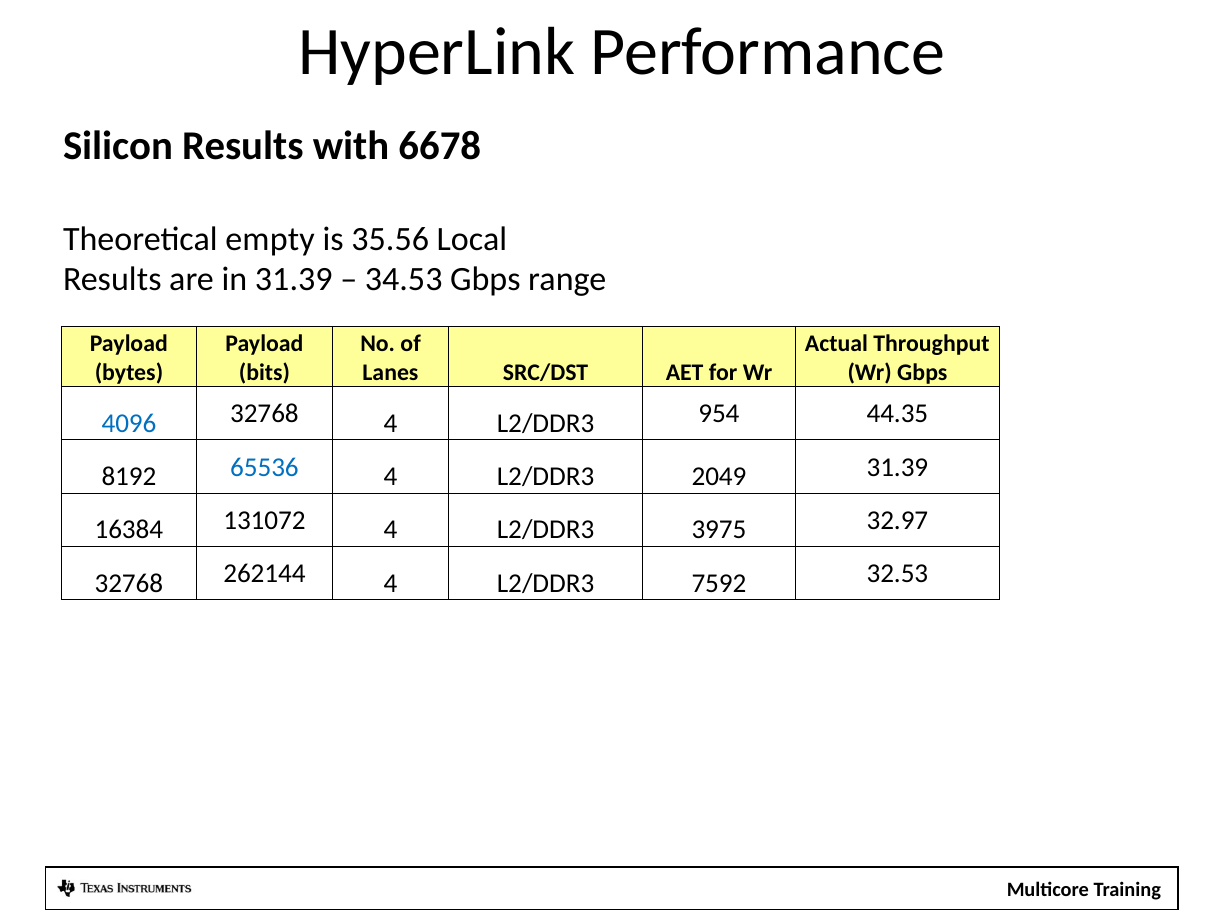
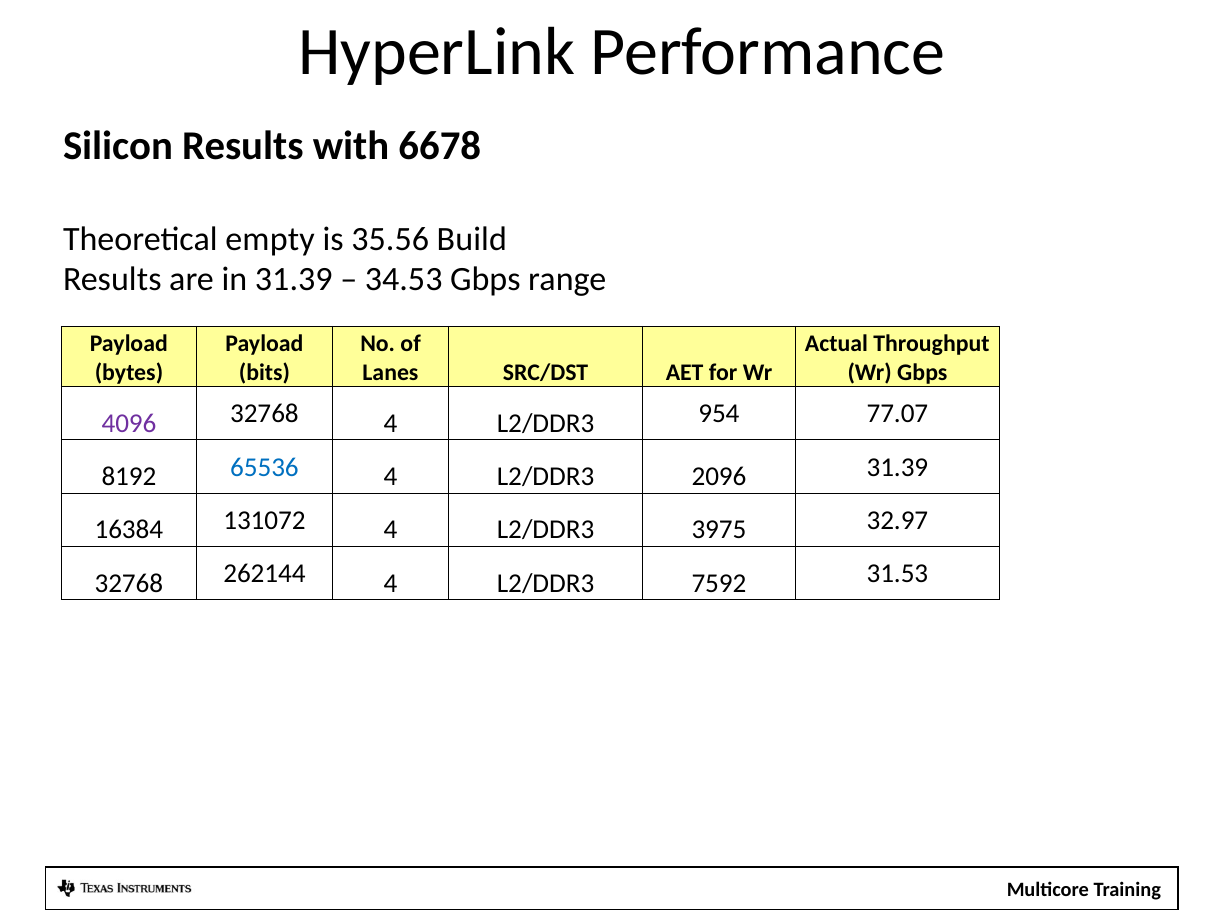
Local: Local -> Build (472, 239)
4096 colour: blue -> purple (129, 423)
44.35: 44.35 -> 77.07 (897, 414)
2049: 2049 -> 2096 (719, 477)
32.53: 32.53 -> 31.53 (897, 574)
